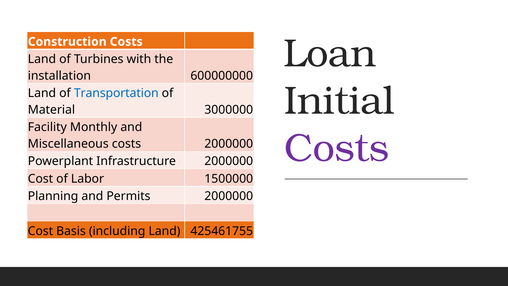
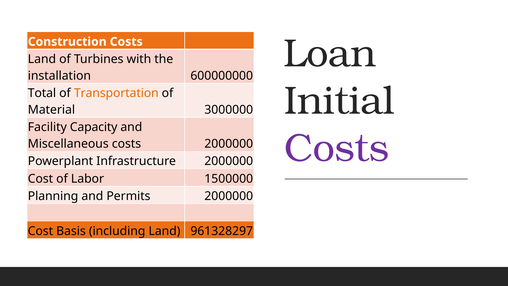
Land: Land -> Total (42, 93)
Transportation colour: blue -> orange (116, 93)
Monthly: Monthly -> Capacity (94, 127)
425461755: 425461755 -> 961328297 (222, 231)
